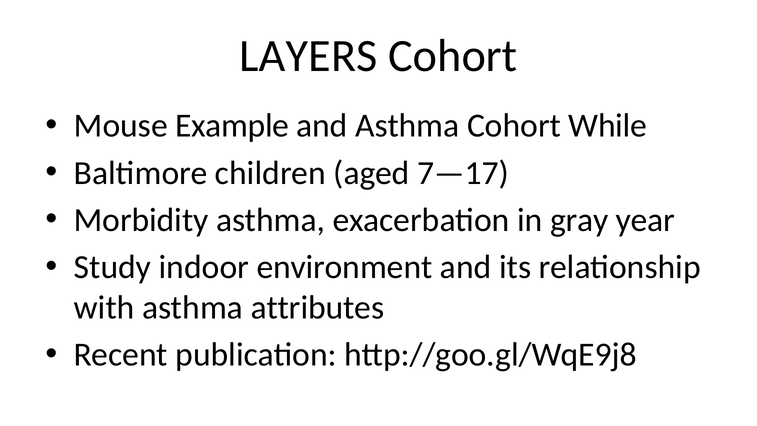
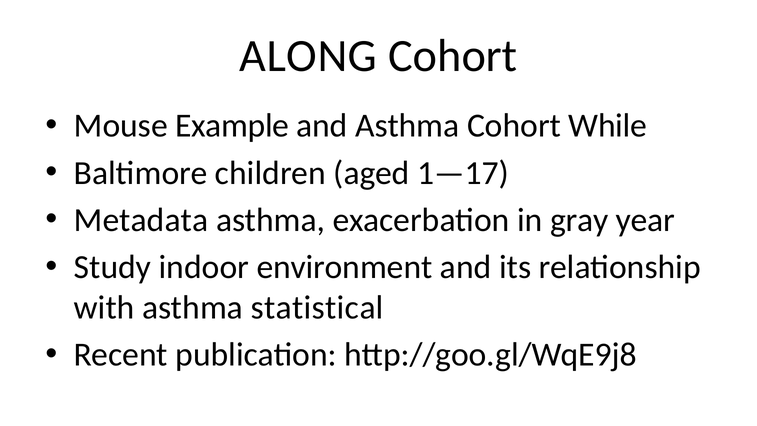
LAYERS: LAYERS -> ALONG (308, 56)
7—17: 7—17 -> 1—17 (463, 173)
Morbidity: Morbidity -> Metadata (141, 220)
attributes: attributes -> statistical (317, 308)
